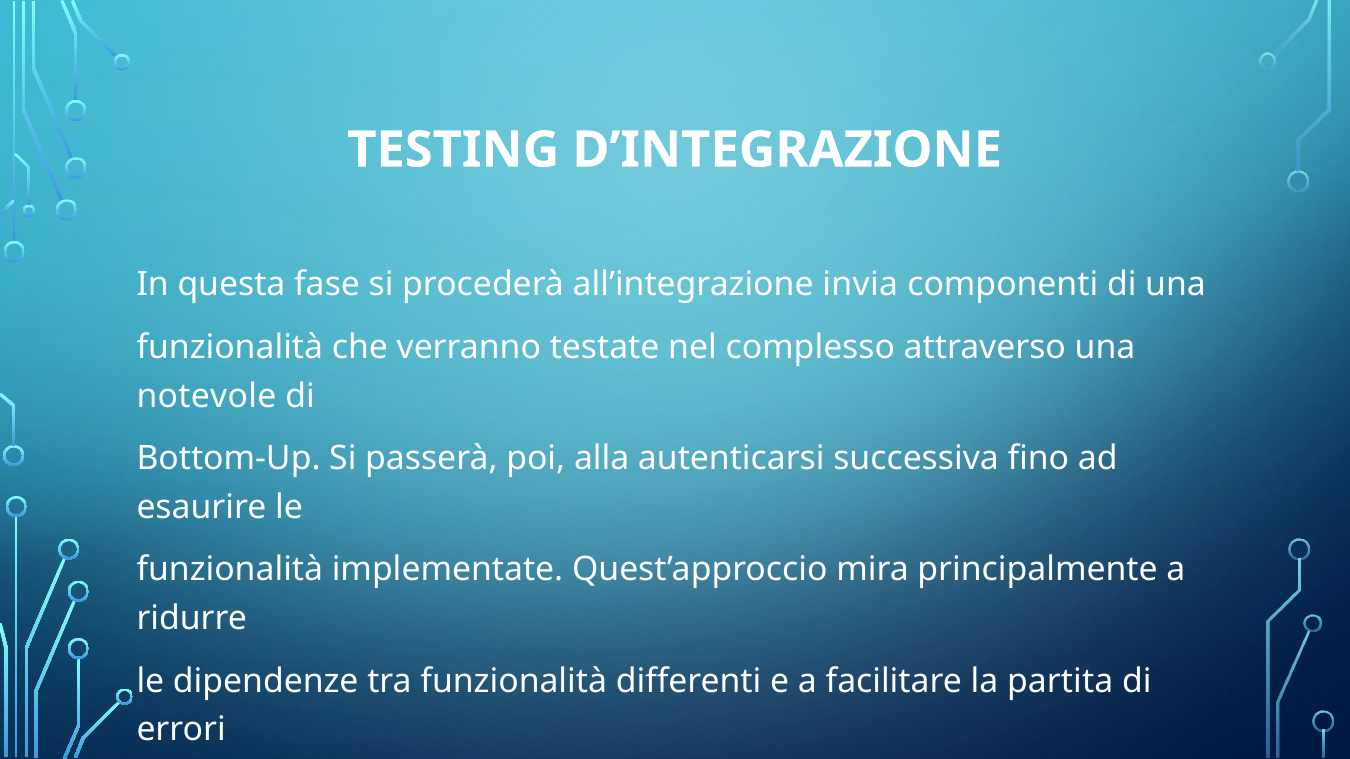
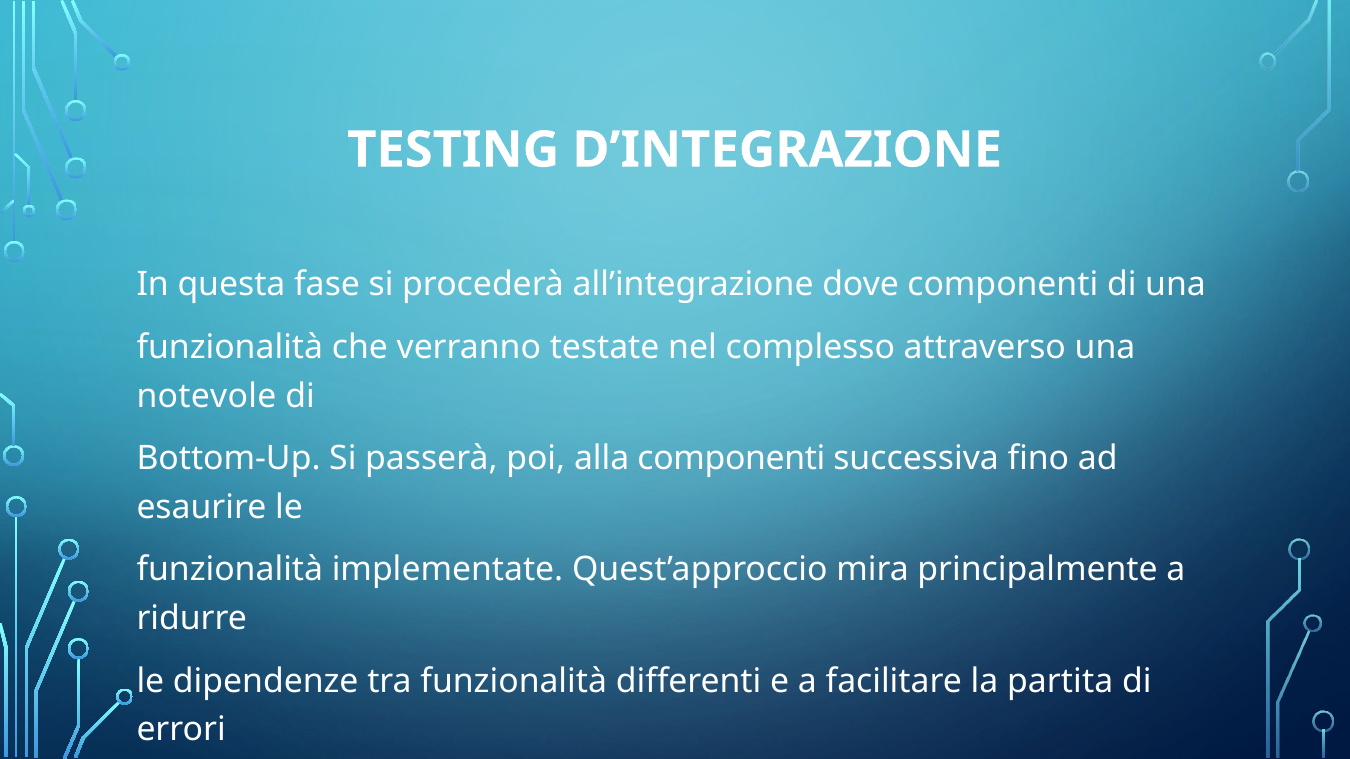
invia: invia -> dove (861, 285)
alla autenticarsi: autenticarsi -> componenti (731, 459)
